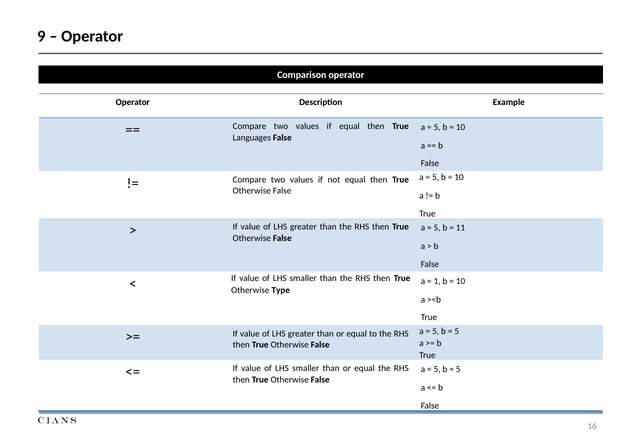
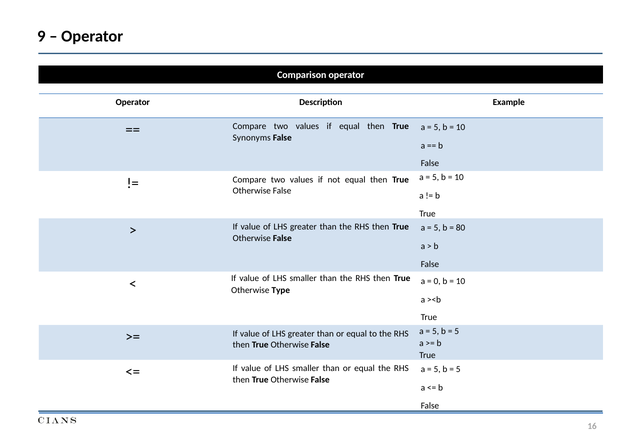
Languages: Languages -> Synonyms (252, 137)
11: 11 -> 80 (461, 228)
1: 1 -> 0 (437, 281)
